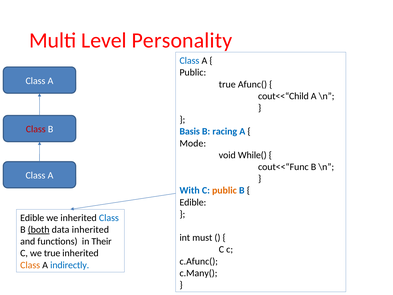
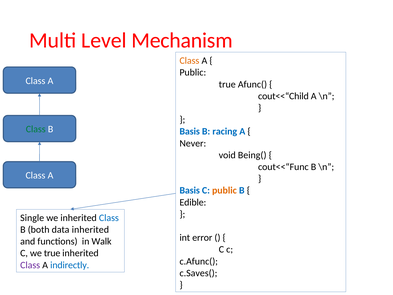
Personality: Personality -> Mechanism (182, 40)
Class colour: blue -> orange (189, 61)
Class colour: red -> green (36, 129)
Mode: Mode -> Never (193, 143)
While(: While( -> Being( (252, 155)
With: With -> Basis (190, 190)
Edible: Edible -> Single (32, 218)
both underline: present -> none (39, 229)
must: must -> error (202, 237)
Their: Their -> Walk (102, 241)
Class colour: orange -> purple (30, 265)
c.Many(: c.Many( -> c.Saves( (198, 273)
